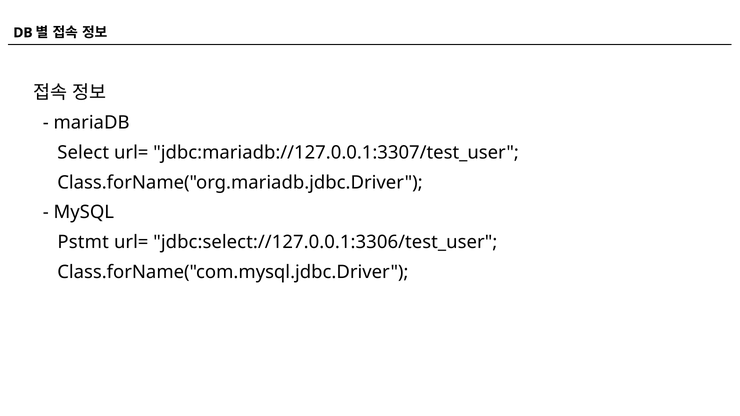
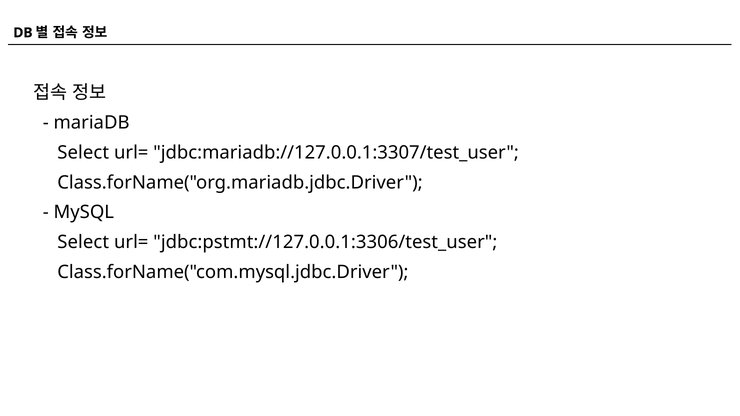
Pstmt: Pstmt -> Select (83, 242)
jdbc:select://127.0.0.1:3306/test_user: jdbc:select://127.0.0.1:3306/test_user -> jdbc:pstmt://127.0.0.1:3306/test_user (325, 242)
